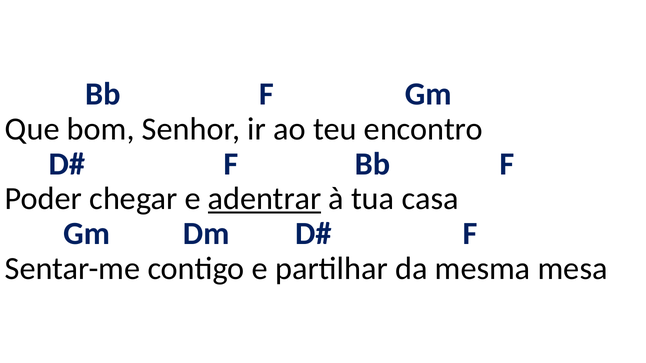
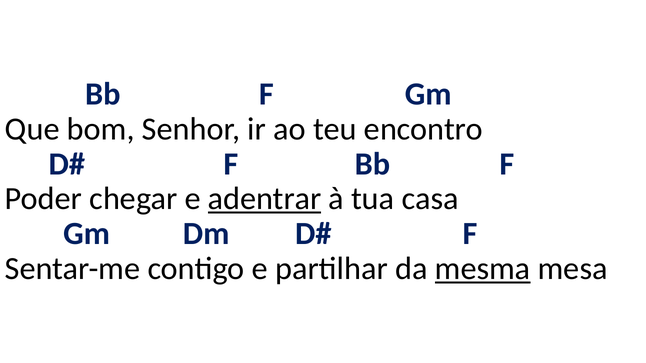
mesma underline: none -> present (483, 269)
